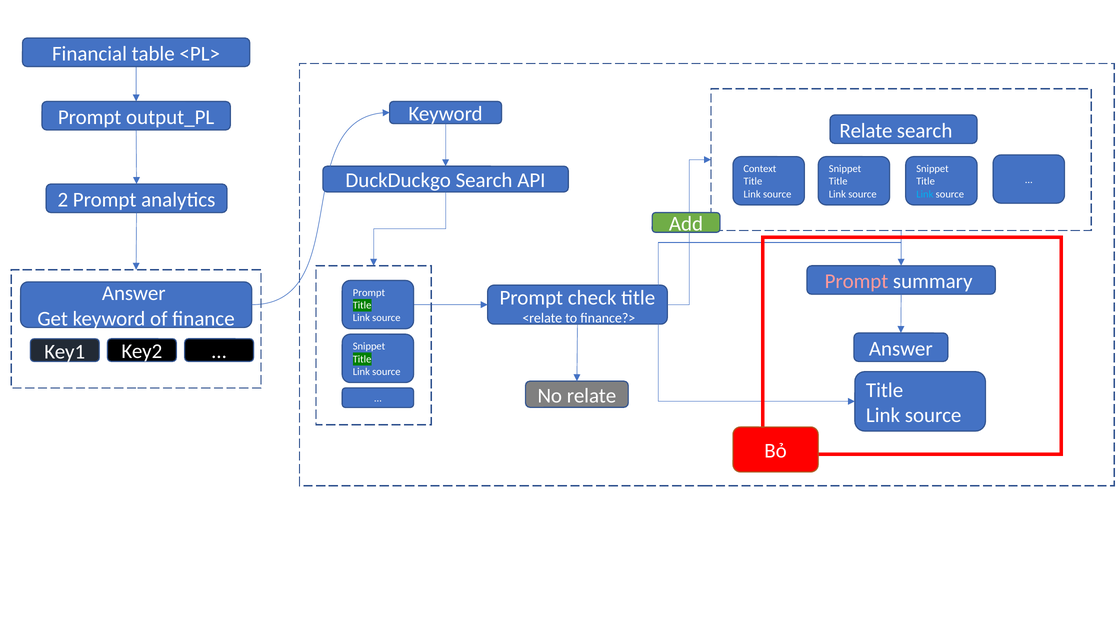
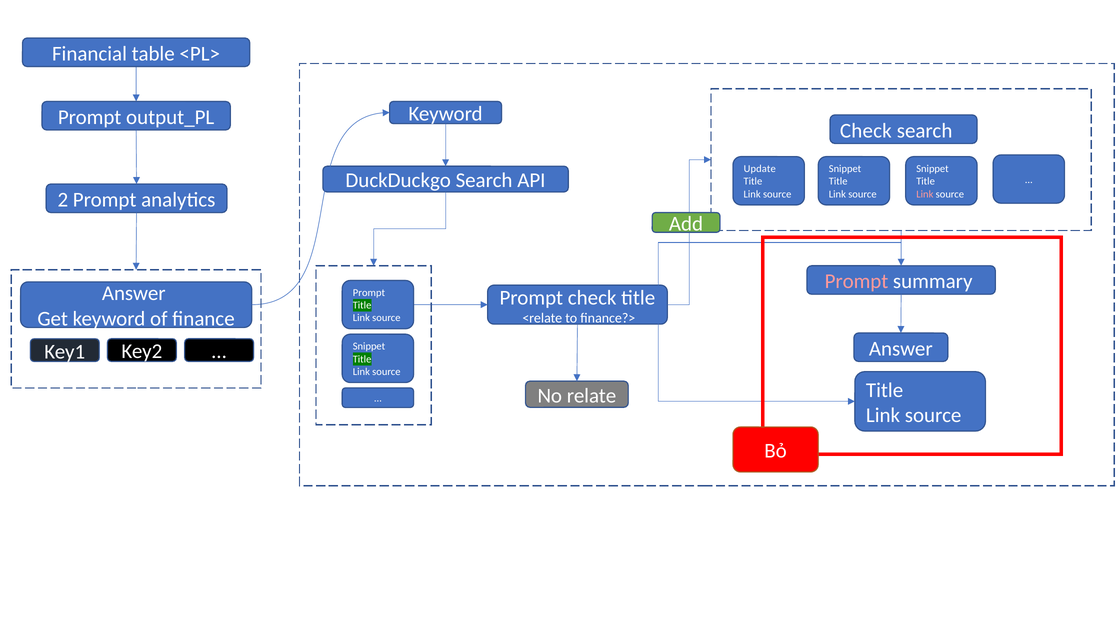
Relate: Relate -> Check (866, 131)
Context: Context -> Update (760, 169)
Link colour: light blue -> pink (925, 194)
